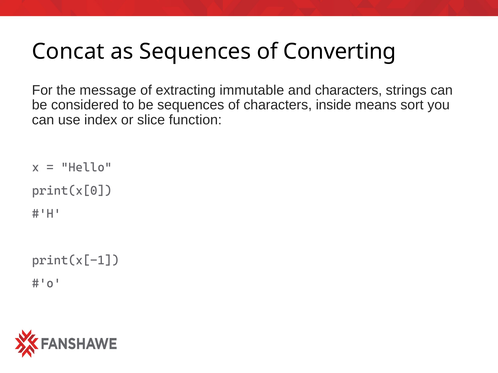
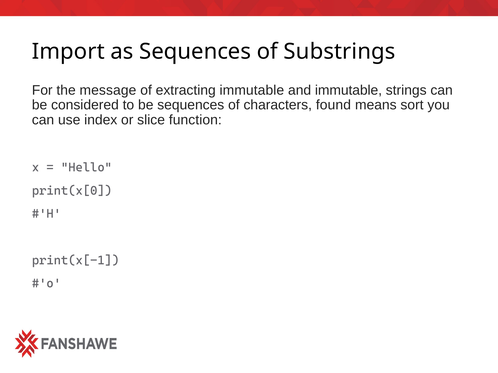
Concat: Concat -> Import (68, 52)
Converting: Converting -> Substrings (340, 52)
and characters: characters -> immutable (349, 90)
inside: inside -> found (333, 105)
